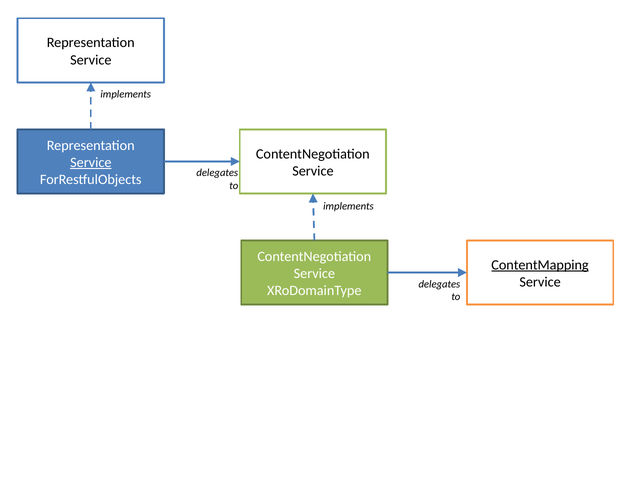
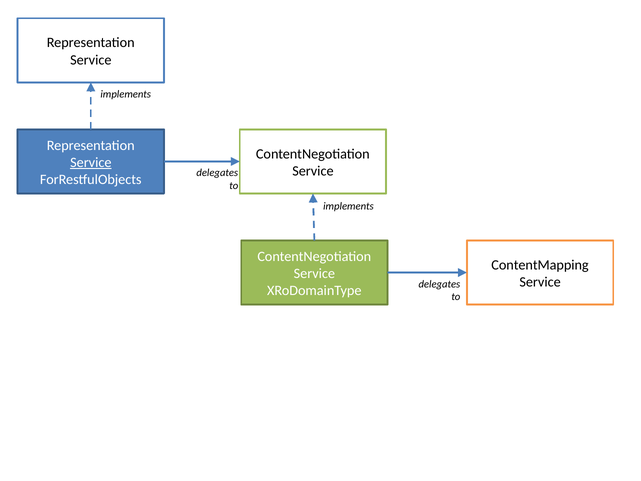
ContentMapping underline: present -> none (540, 265)
